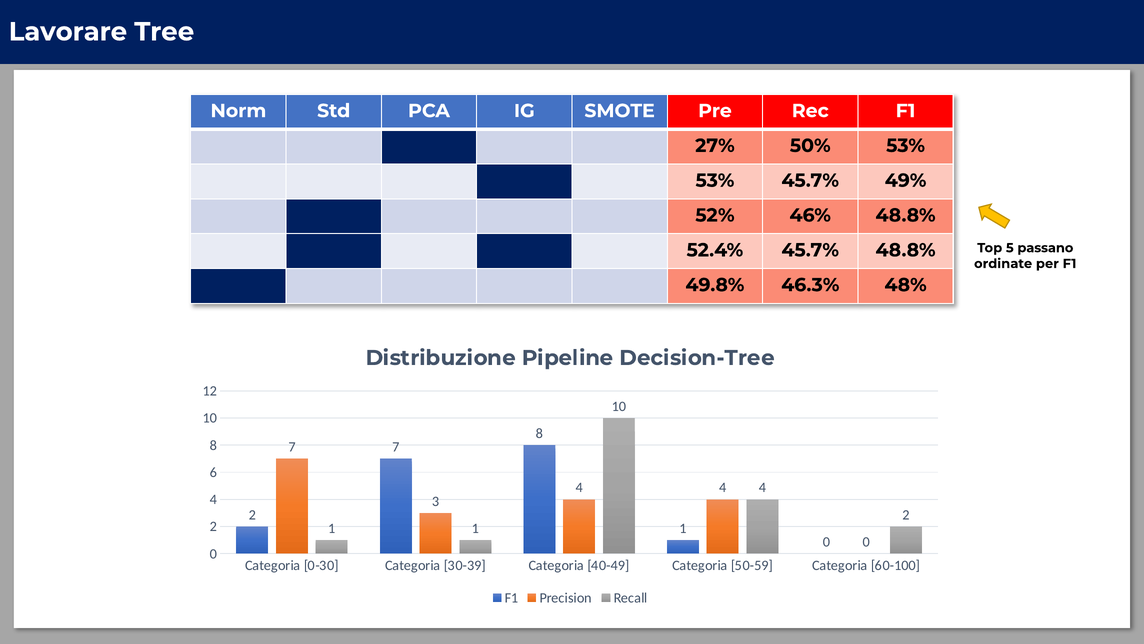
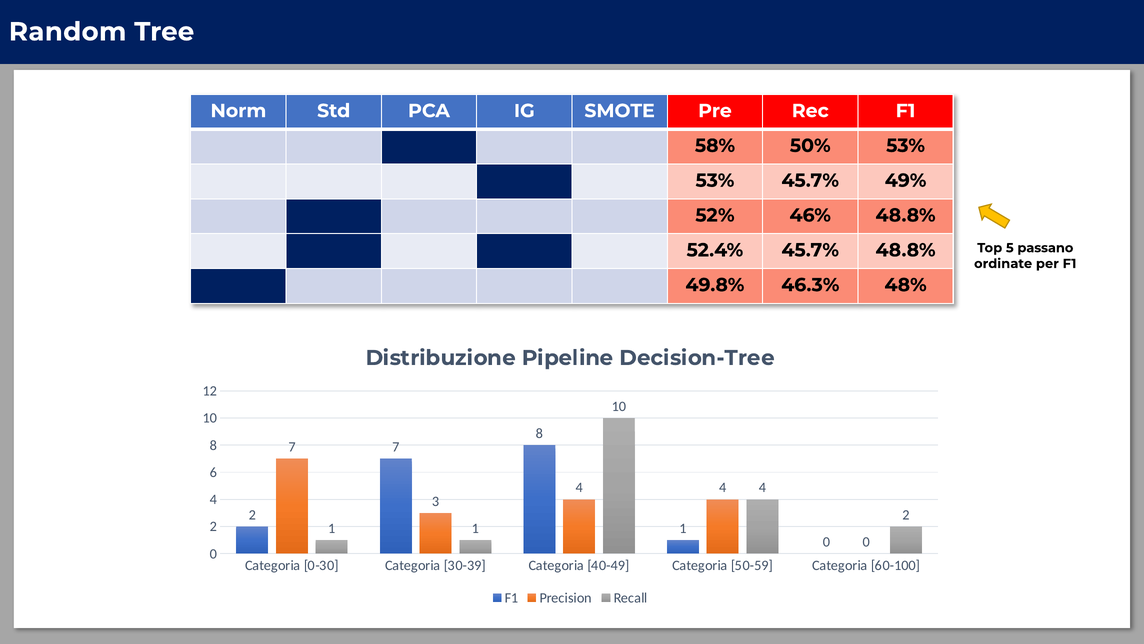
Lavorare: Lavorare -> Random (68, 32)
27%: 27% -> 58% (715, 146)
